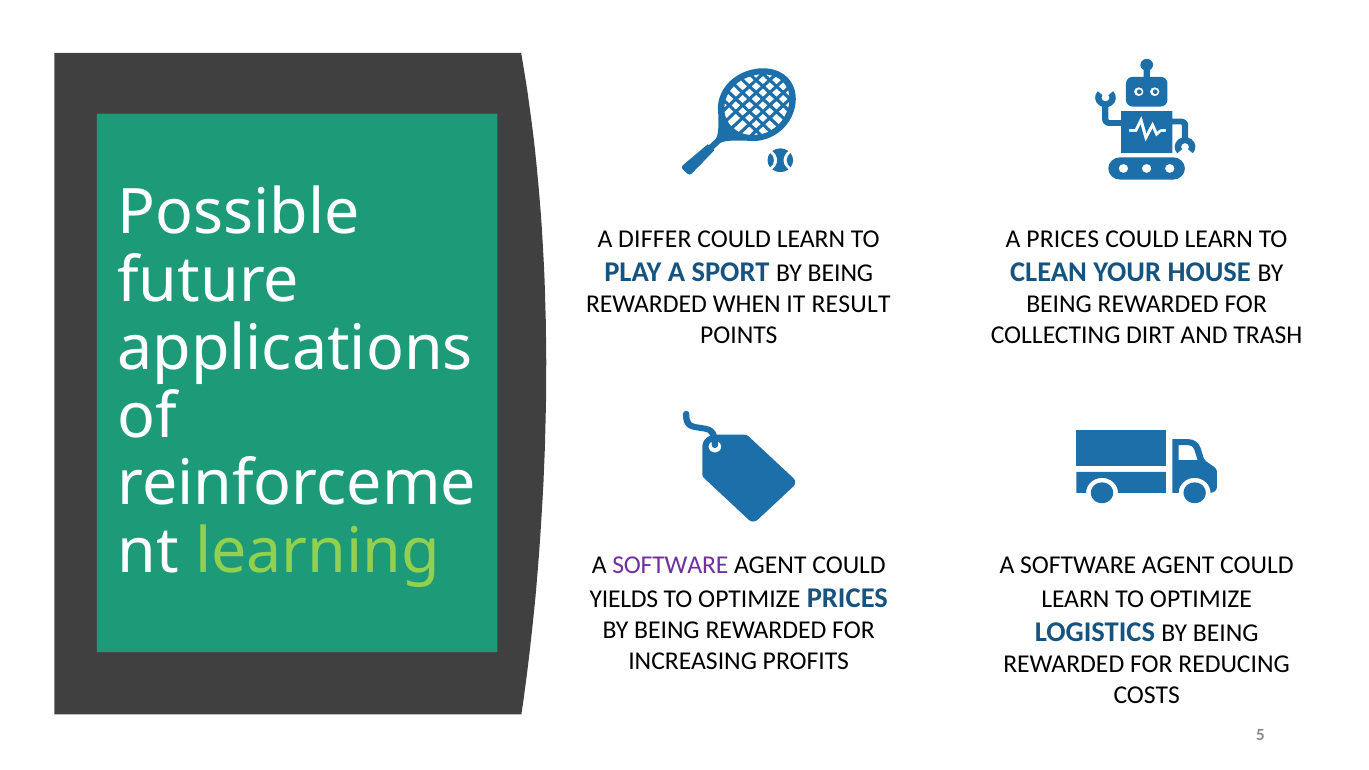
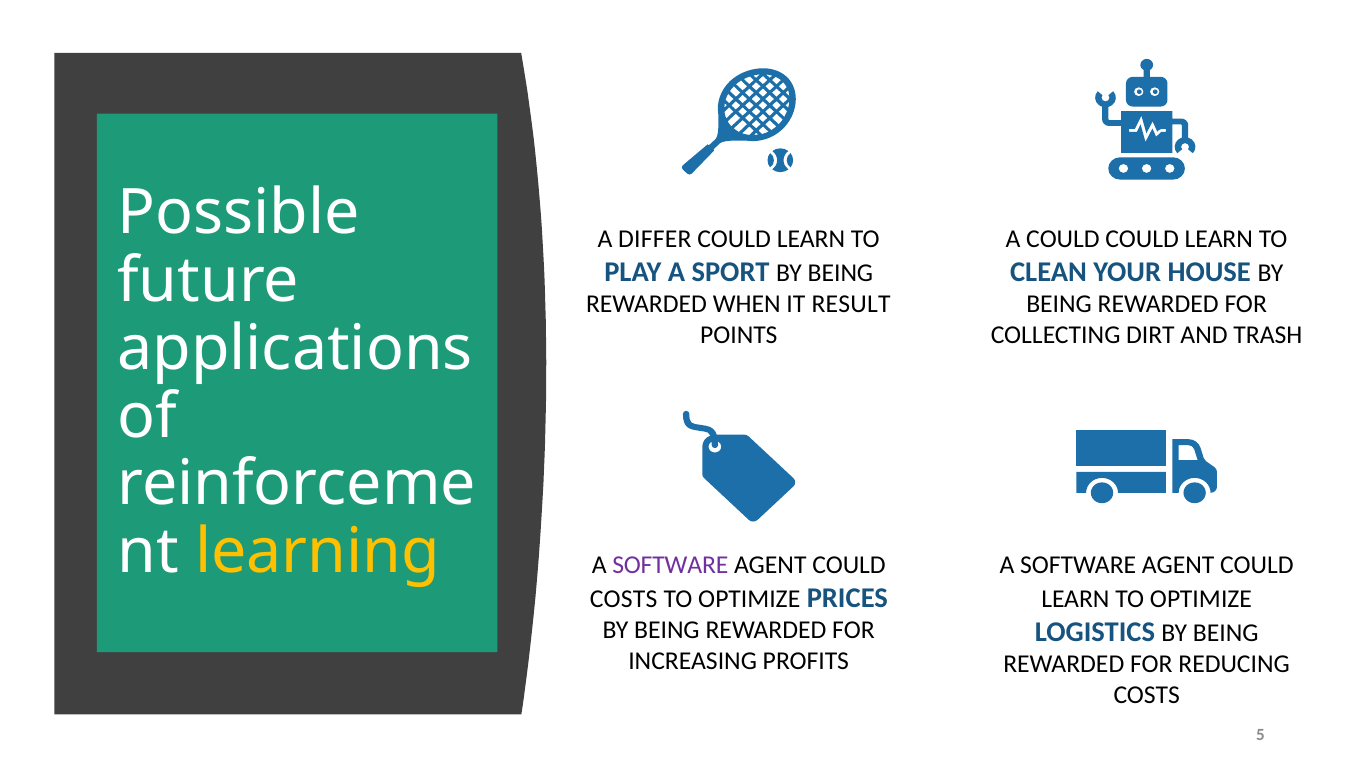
A PRICES: PRICES -> COULD (1063, 239)
learning colour: light green -> yellow (318, 552)
YIELDS: YIELDS -> COSTS (624, 599)
